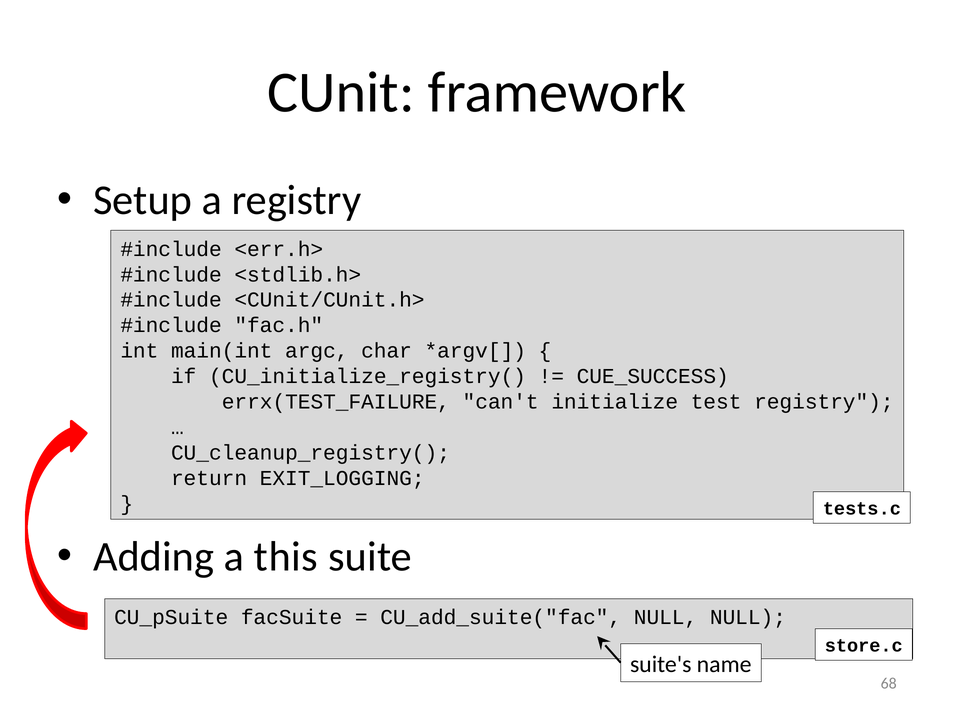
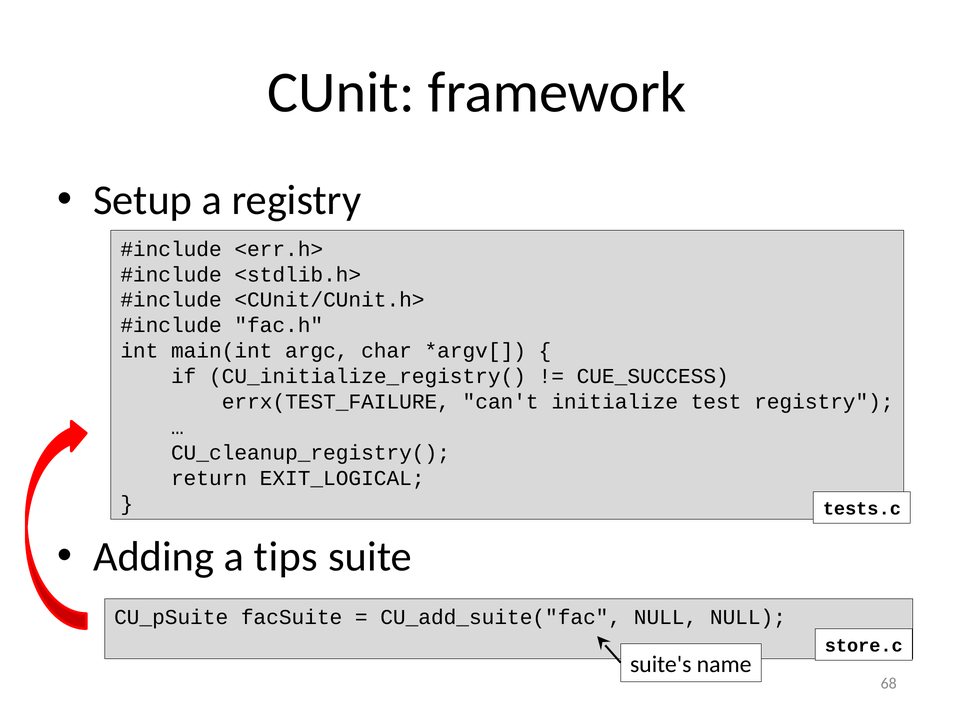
EXIT_LOGGING: EXIT_LOGGING -> EXIT_LOGICAL (342, 478)
this: this -> tips (286, 556)
